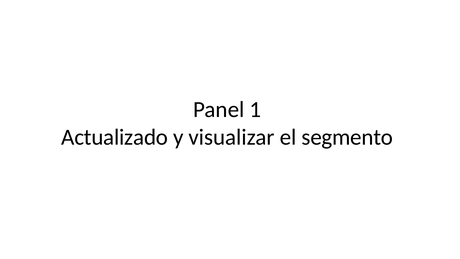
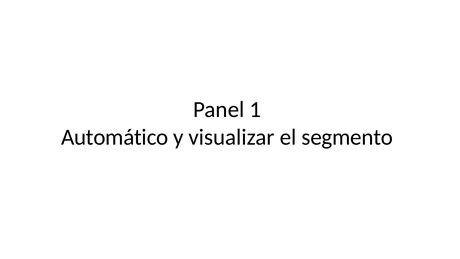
Actualizado: Actualizado -> Automático (115, 137)
